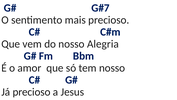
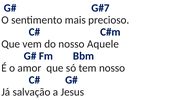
Alegria: Alegria -> Aquele (103, 44)
Já precioso: precioso -> salvação (32, 92)
